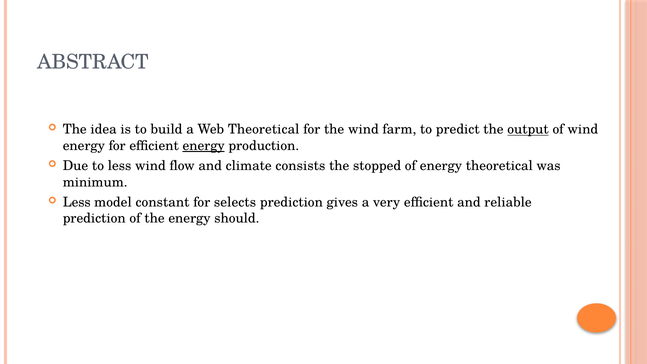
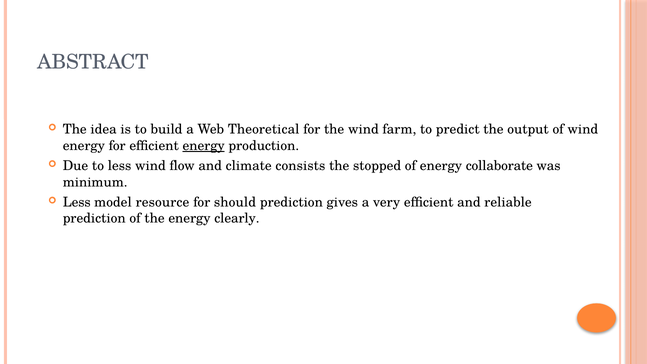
output underline: present -> none (528, 129)
energy theoretical: theoretical -> collaborate (499, 166)
constant: constant -> resource (162, 202)
selects: selects -> should (235, 202)
should: should -> clearly (237, 218)
